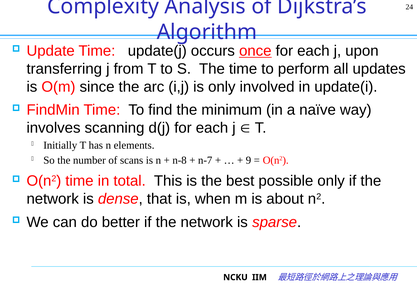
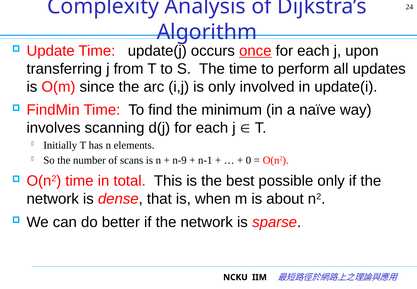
n-8: n-8 -> n-9 (180, 160)
n-7: n-7 -> n-1 (205, 160)
9: 9 -> 0 (248, 160)
